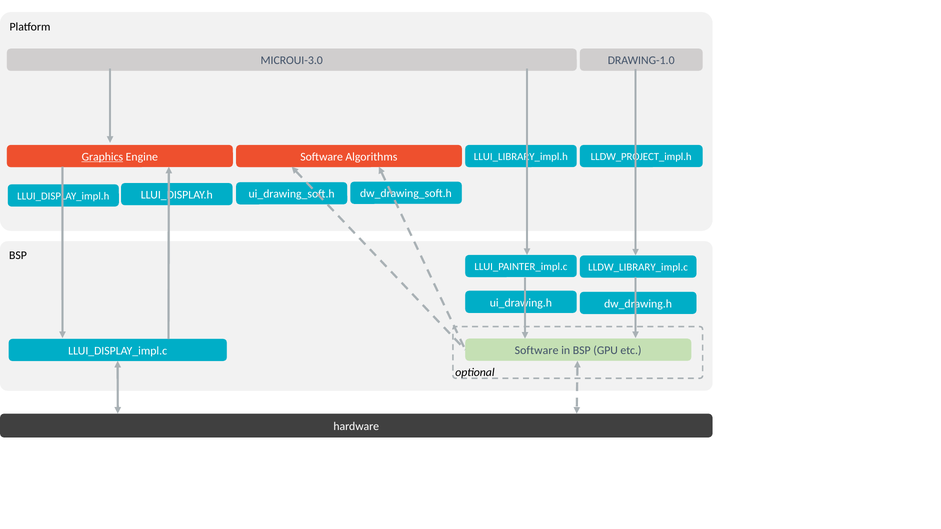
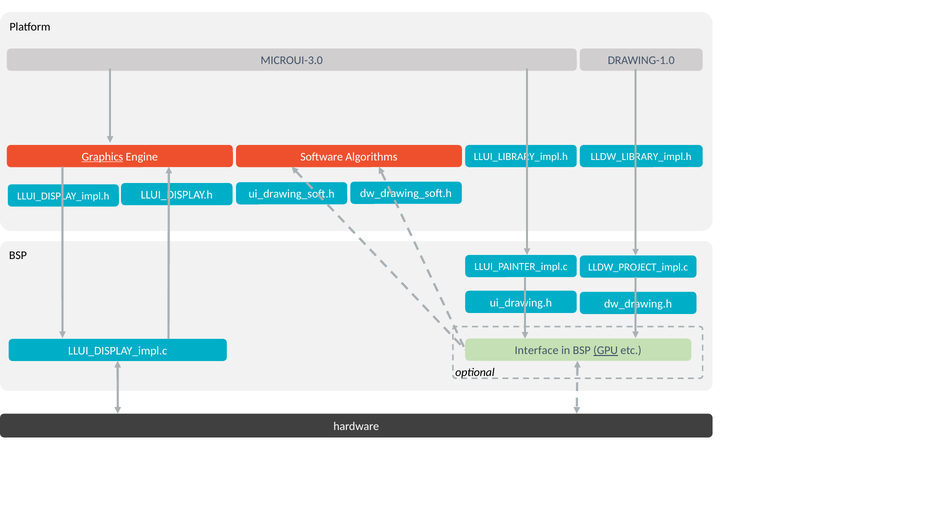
LLDW_PROJECT_impl.h: LLDW_PROJECT_impl.h -> LLDW_LIBRARY_impl.h (641, 157)
LLDW_LIBRARY_impl.c: LLDW_LIBRARY_impl.c -> LLDW_PROJECT_impl.c (638, 267)
Software: Software -> Interface (537, 351)
GPU underline: none -> present (606, 351)
